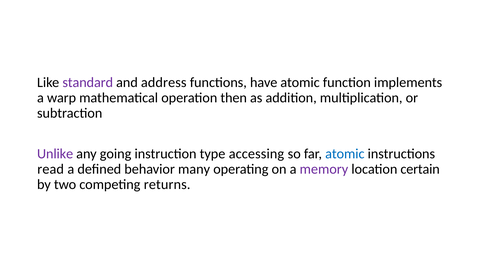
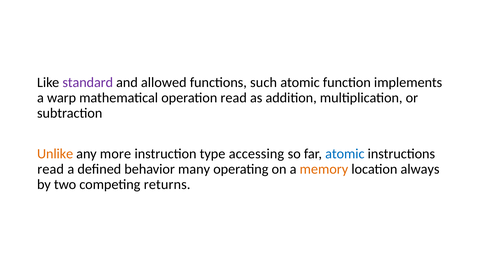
address: address -> allowed (164, 82)
have: have -> such (264, 82)
operation then: then -> read (234, 97)
Unlike colour: purple -> orange (55, 154)
going: going -> more (116, 154)
memory colour: purple -> orange (324, 169)
certain: certain -> always (420, 169)
